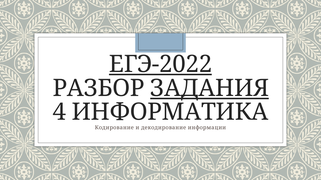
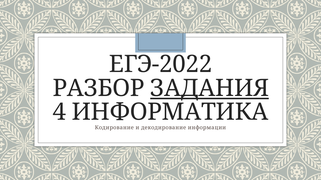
ЕГЭ-2022 underline: present -> none (161, 64)
